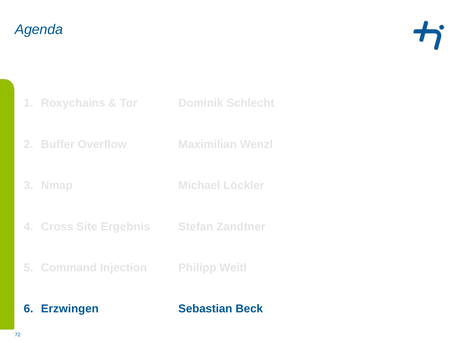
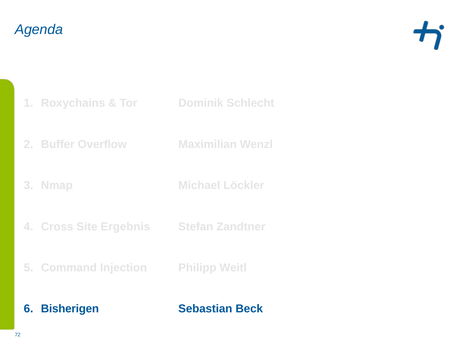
Erzwingen: Erzwingen -> Bisherigen (70, 309)
